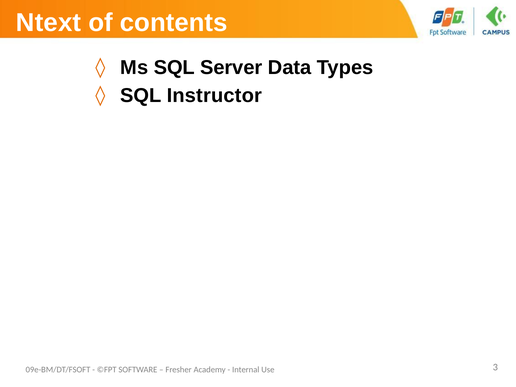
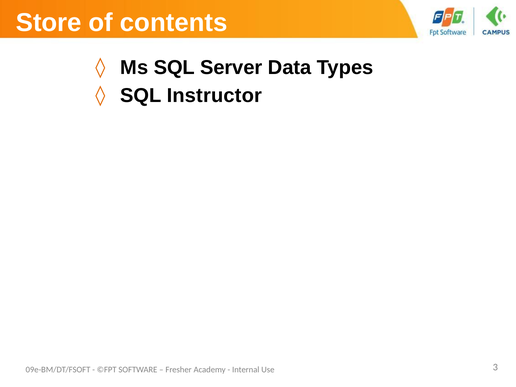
Ntext: Ntext -> Store (49, 23)
